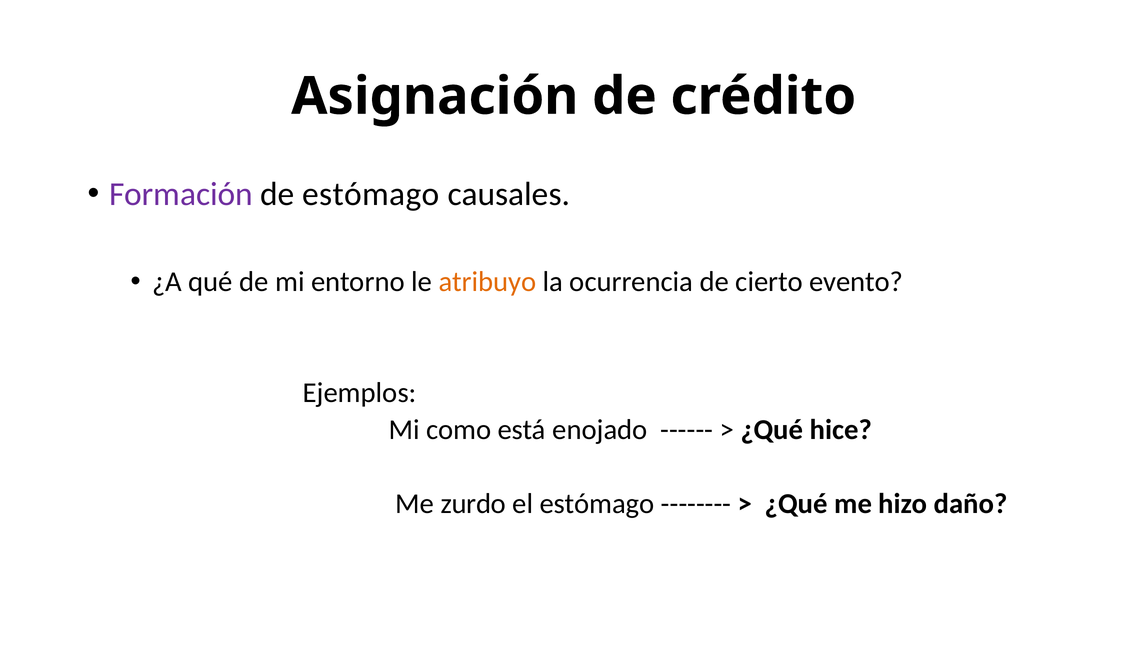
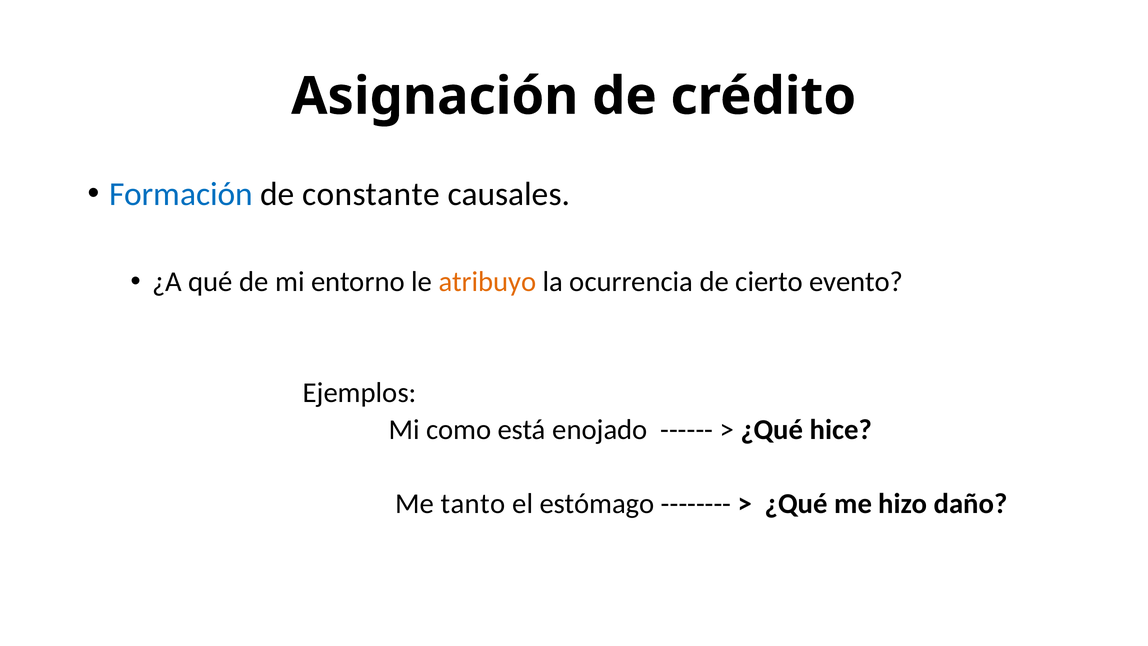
Formación colour: purple -> blue (181, 194)
de estómago: estómago -> constante (371, 194)
zurdo: zurdo -> tanto (473, 503)
